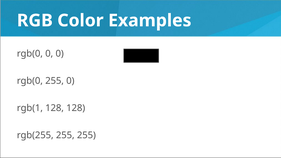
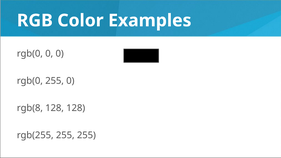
rgb(1: rgb(1 -> rgb(8 (30, 108)
